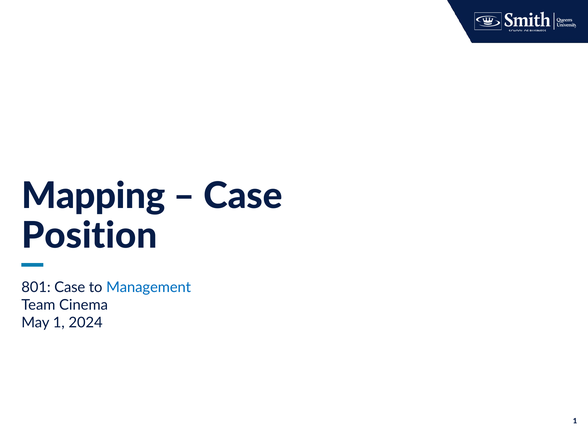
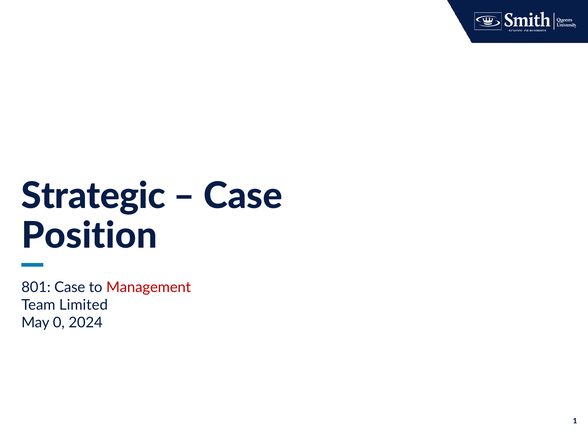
Mapping: Mapping -> Strategic (93, 196)
Management colour: blue -> red (149, 287)
Cinema: Cinema -> Limited (83, 305)
May 1: 1 -> 0 (59, 323)
